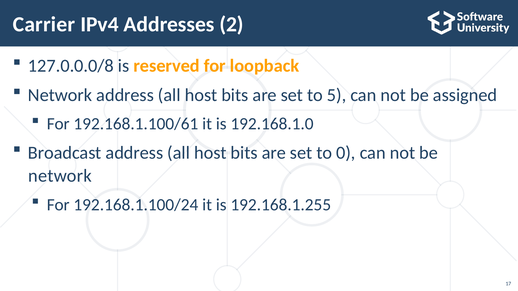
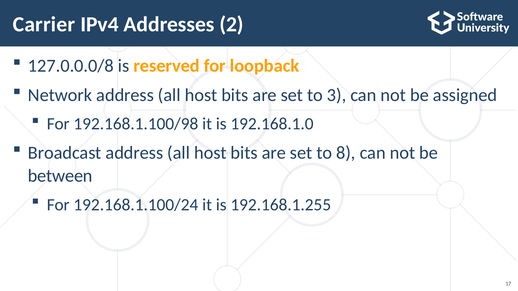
5: 5 -> 3 (337, 95)
192.168.1.100/61: 192.168.1.100/61 -> 192.168.1.100/98 (136, 124)
0: 0 -> 8 (346, 153)
network: network -> between (60, 176)
